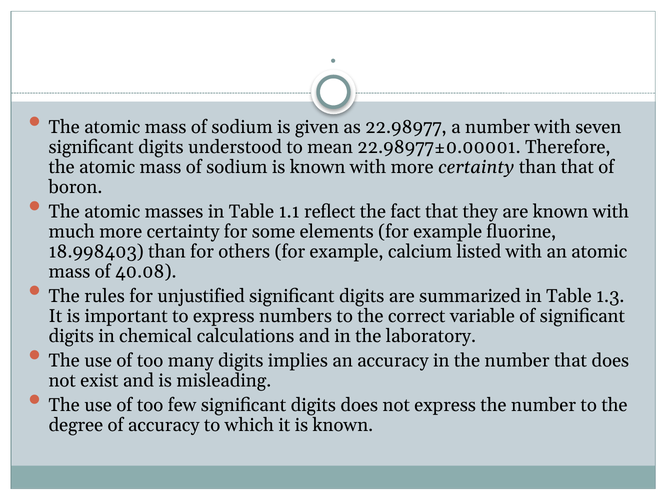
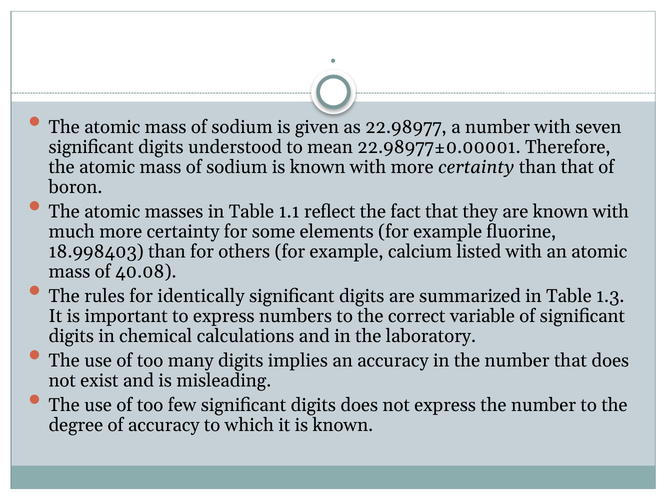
unjustified: unjustified -> identically (201, 296)
